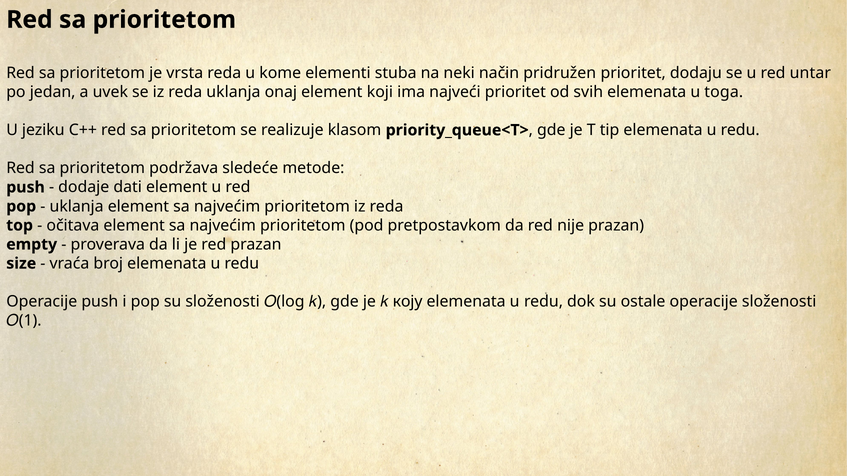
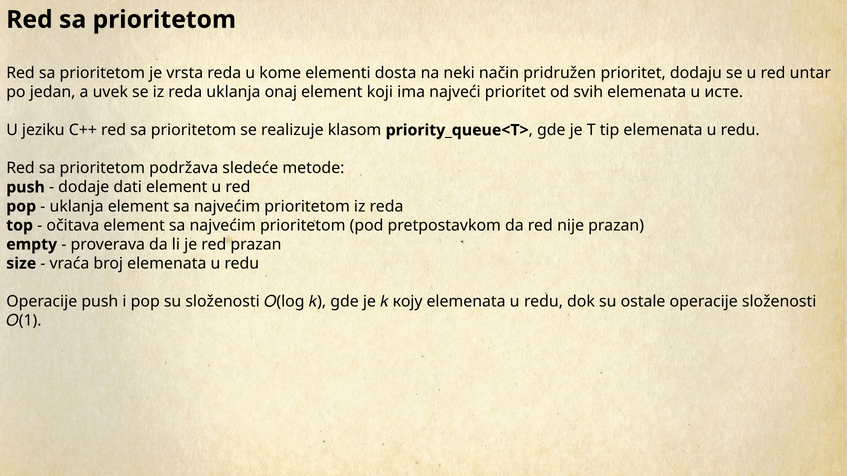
stuba: stuba -> dosta (396, 73)
toga: toga -> исте (724, 92)
